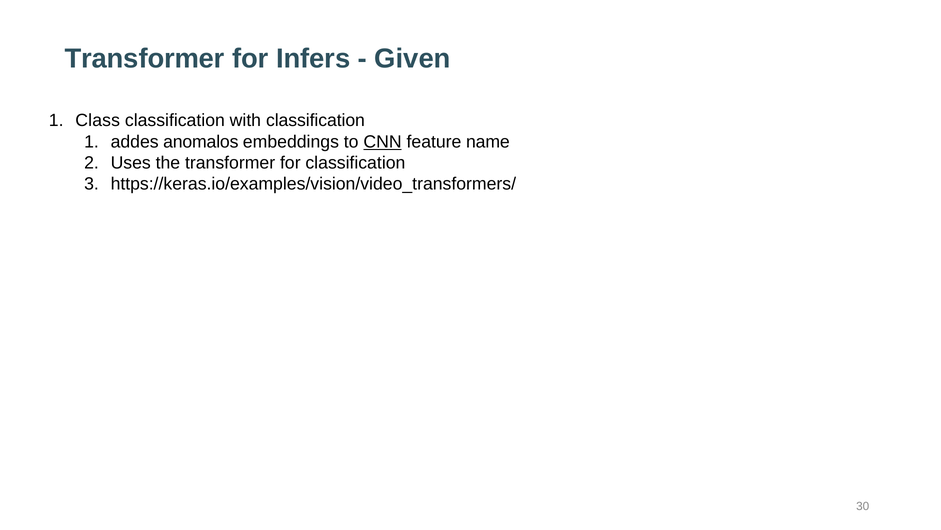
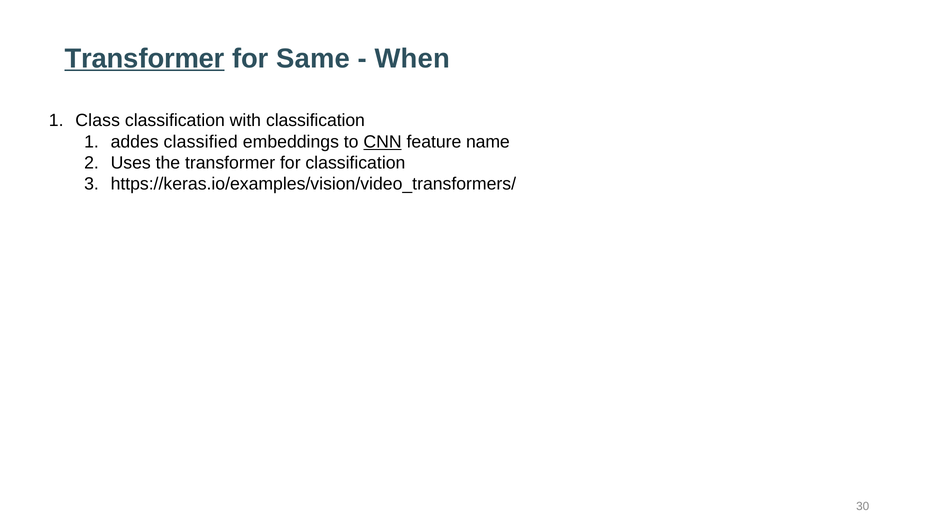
Transformer underline: none -> present (145, 58)
Infers: Infers -> Same (313, 58)
Given: Given -> When (412, 58)
anomalos: anomalos -> classified (201, 142)
